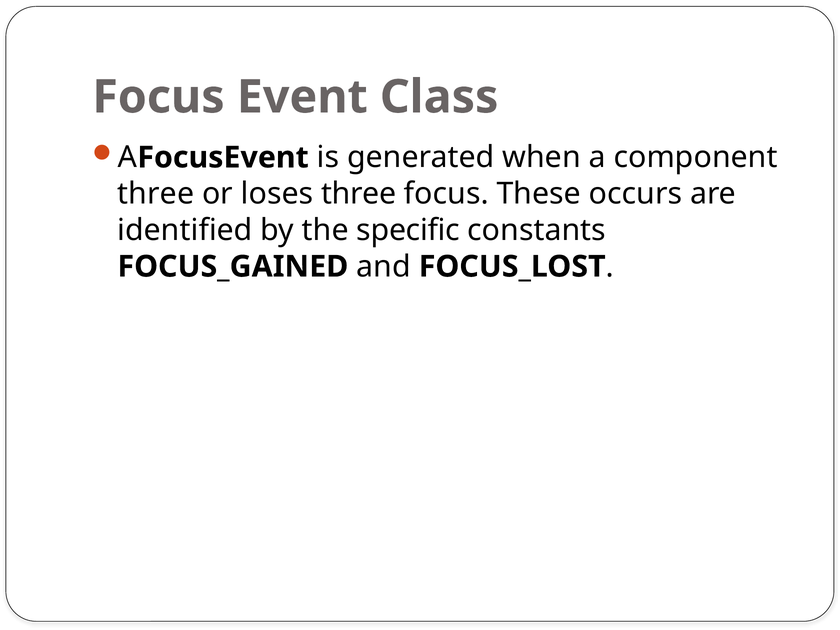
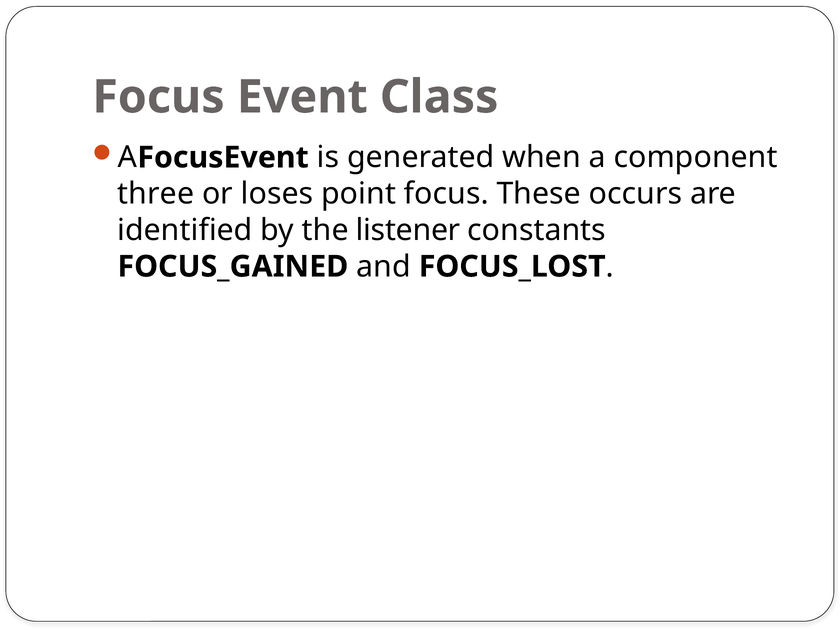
loses three: three -> point (358, 194)
specific: specific -> listener (408, 230)
